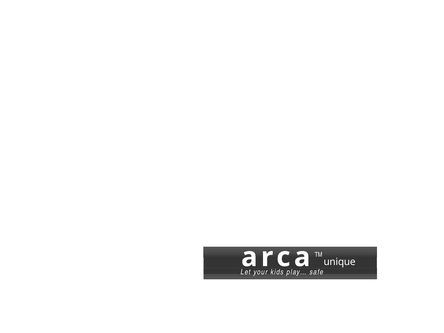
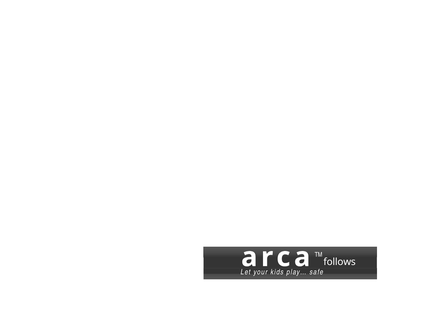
unique: unique -> follows (340, 262)
